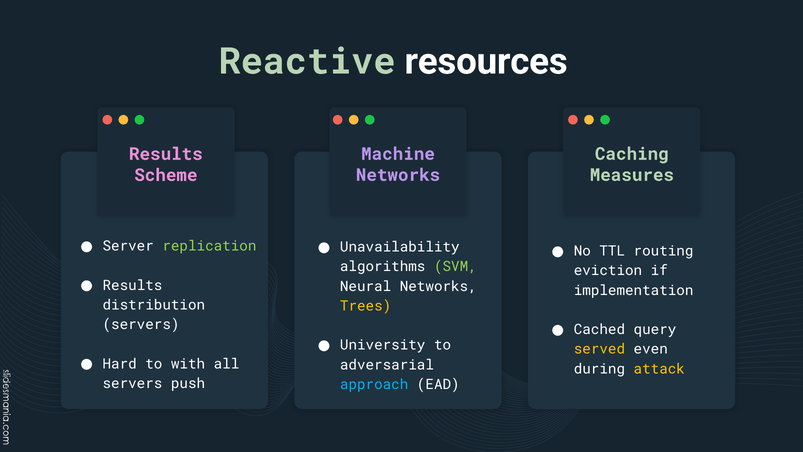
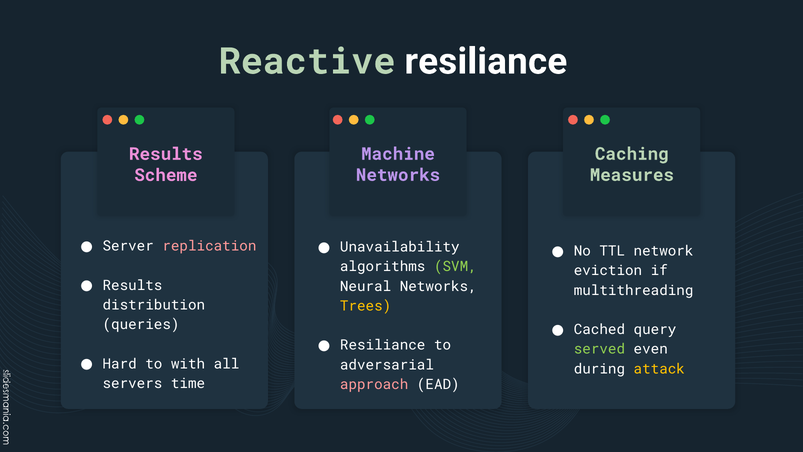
Reactive resources: resources -> resiliance (486, 61)
replication colour: light green -> pink (209, 246)
routing: routing -> network (664, 251)
implementation: implementation -> multithreading (634, 290)
servers: servers -> queries (141, 324)
University: University -> Resiliance (383, 345)
served colour: yellow -> light green (599, 349)
push: push -> time (188, 383)
approach colour: light blue -> pink (374, 384)
